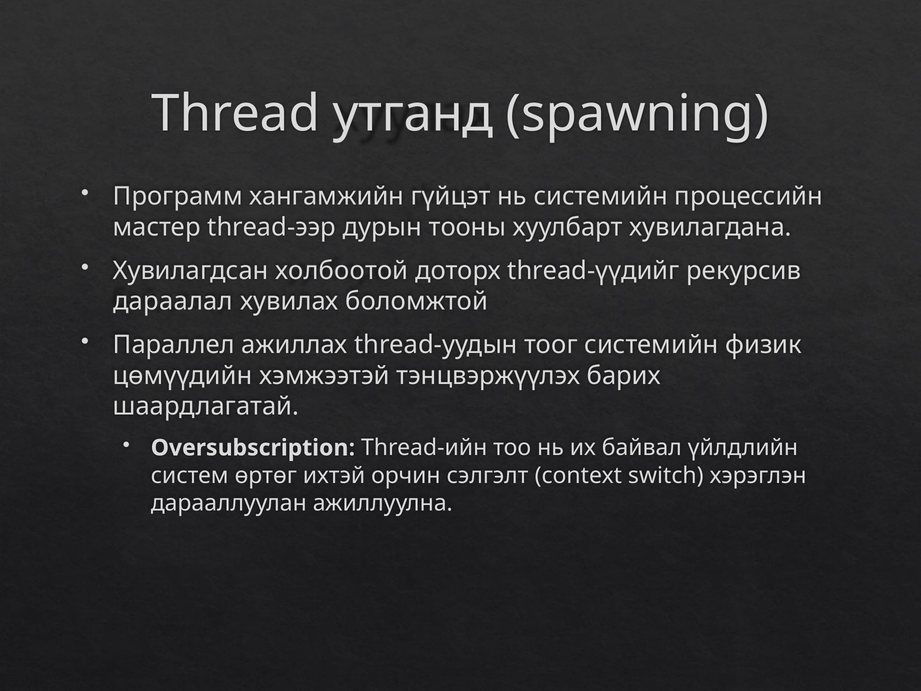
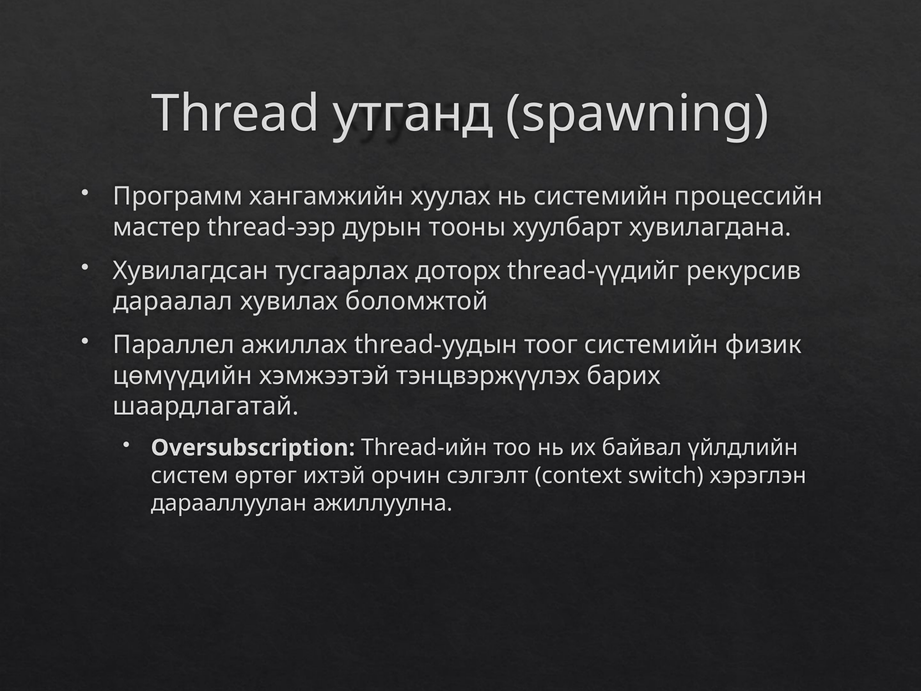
гүйцэт: гүйцэт -> хуулах (451, 196)
холбоотой: холбоотой -> тусгаарлах (342, 271)
